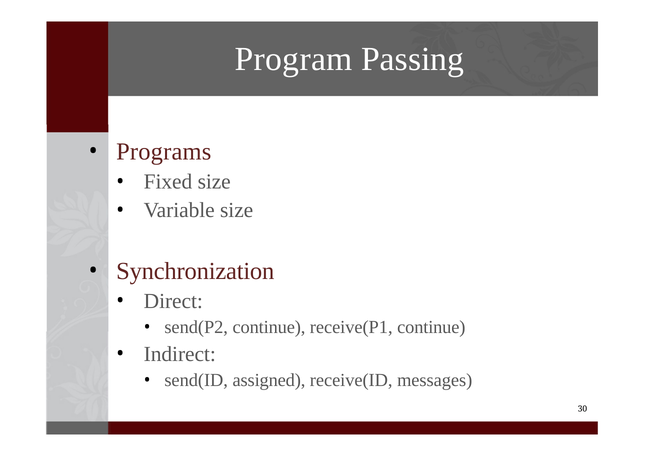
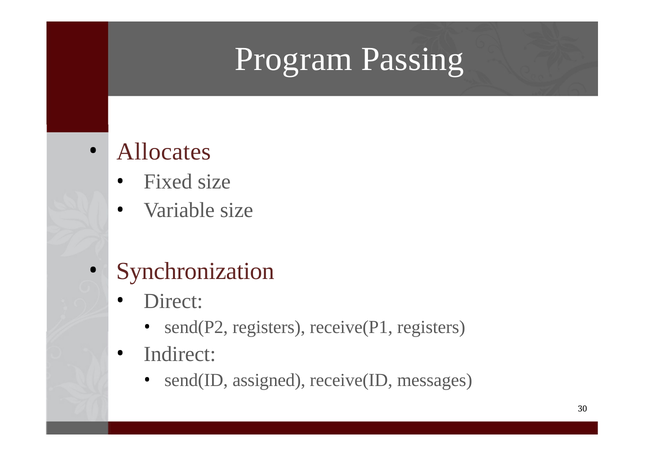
Programs: Programs -> Allocates (164, 152)
send(P2 continue: continue -> registers (269, 328)
receive(P1 continue: continue -> registers (431, 328)
